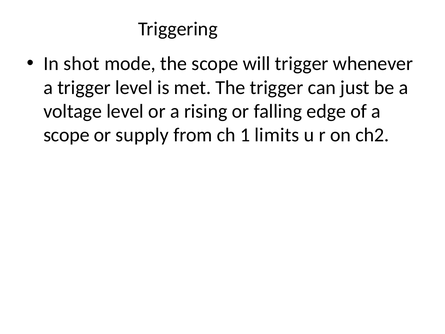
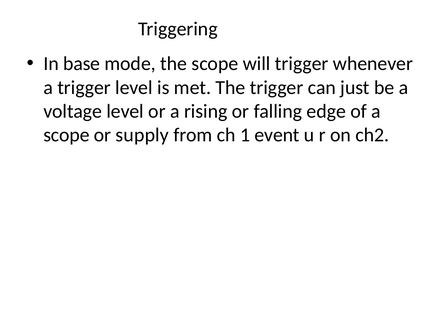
shot: shot -> base (82, 64)
limits: limits -> event (277, 135)
